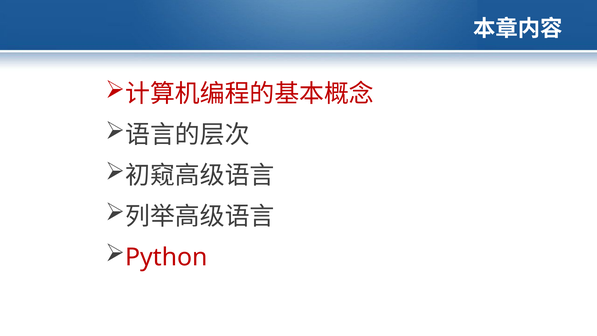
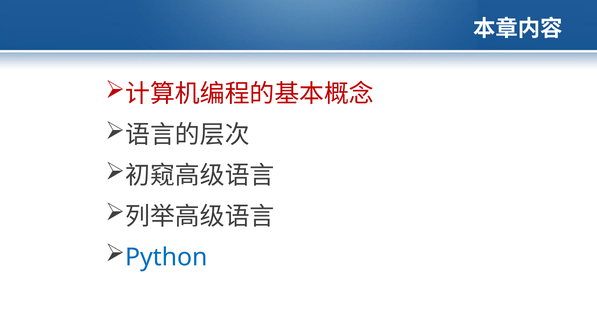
Python colour: red -> blue (166, 257)
